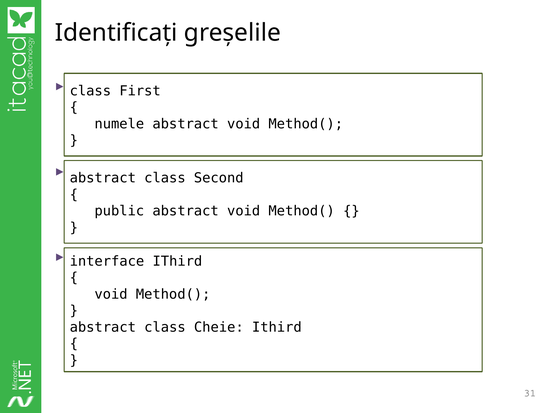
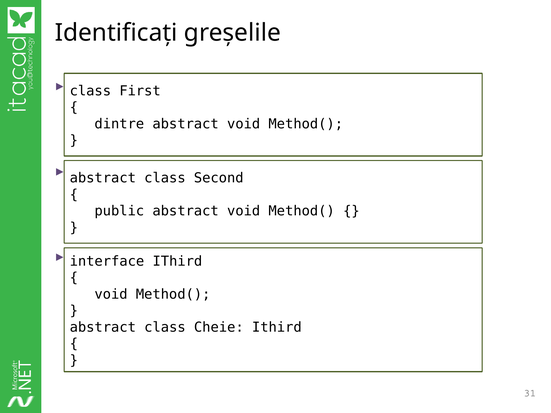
numele: numele -> dintre (119, 124)
